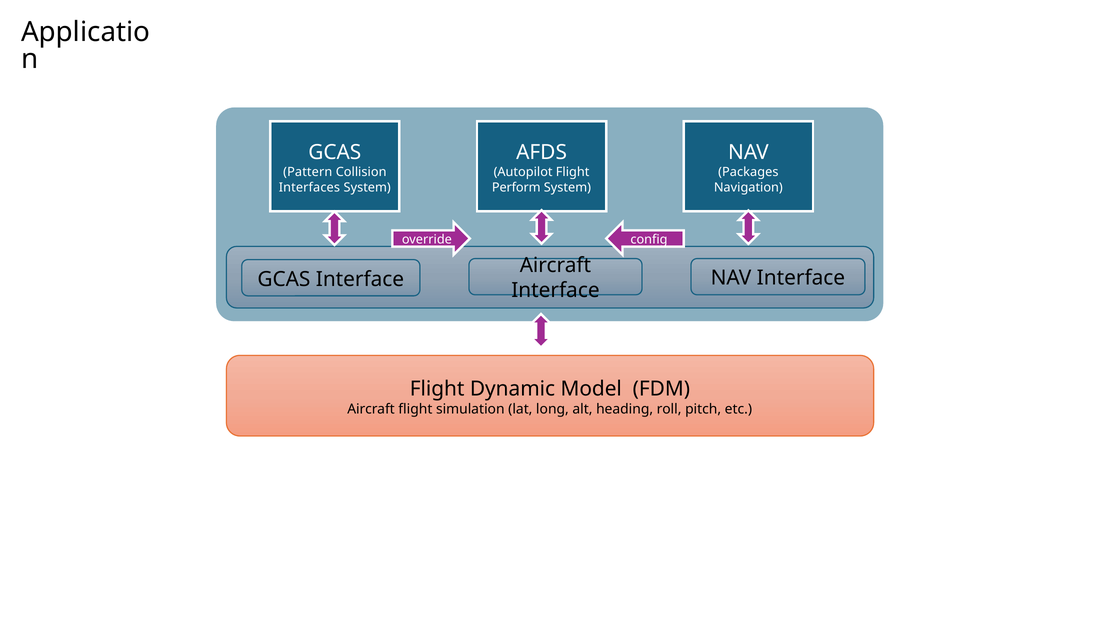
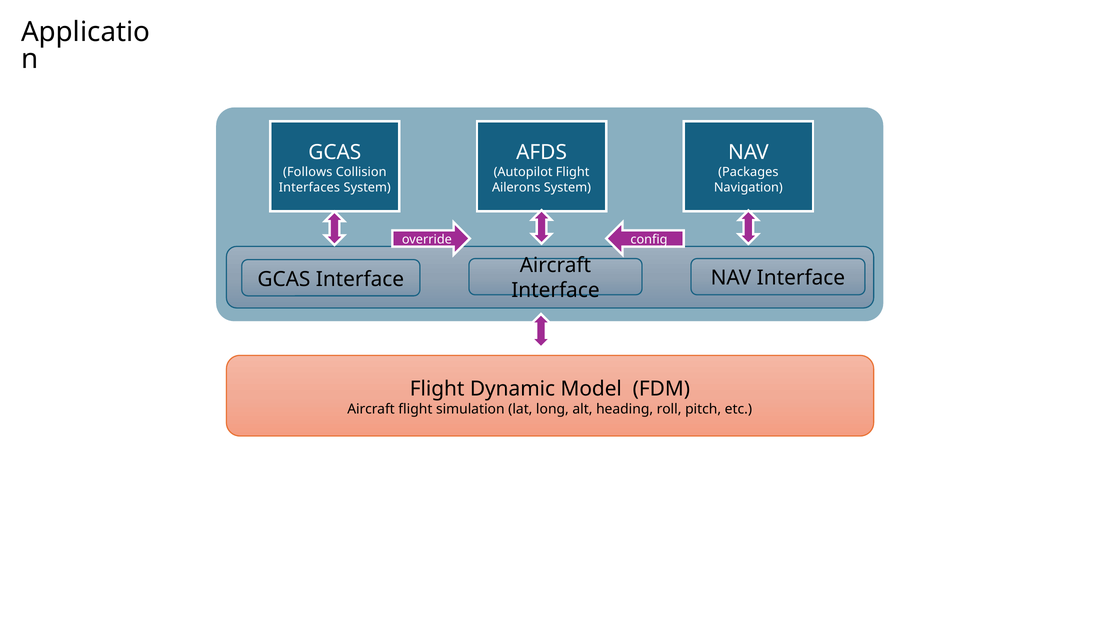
Pattern: Pattern -> Follows (308, 172)
Perform: Perform -> Ailerons (516, 187)
